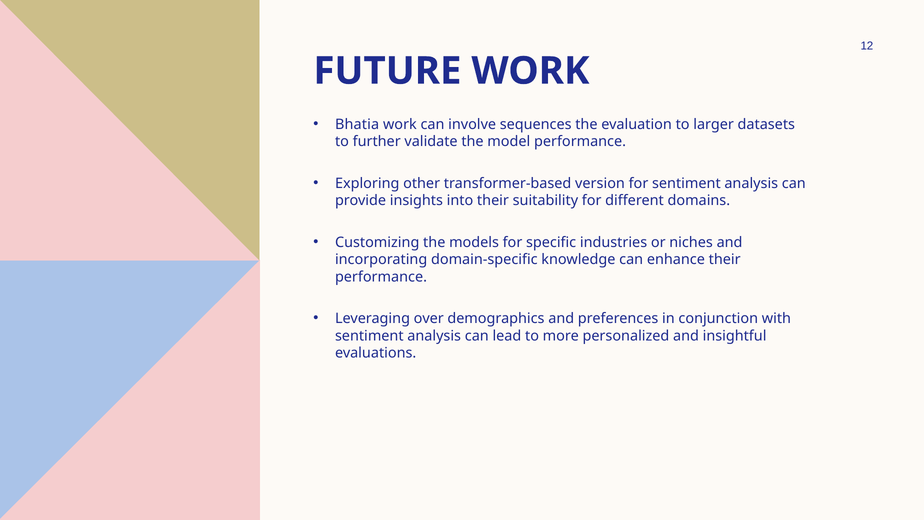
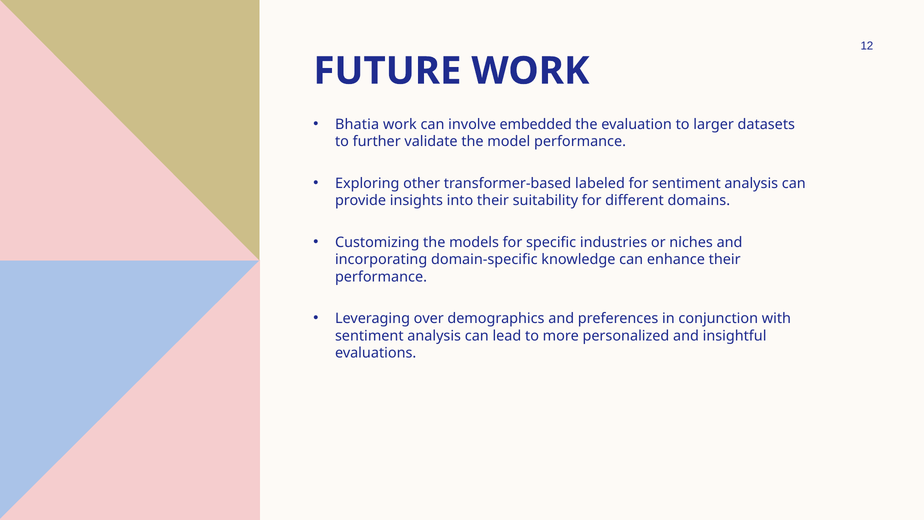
sequences: sequences -> embedded (536, 124)
version: version -> labeled (600, 183)
